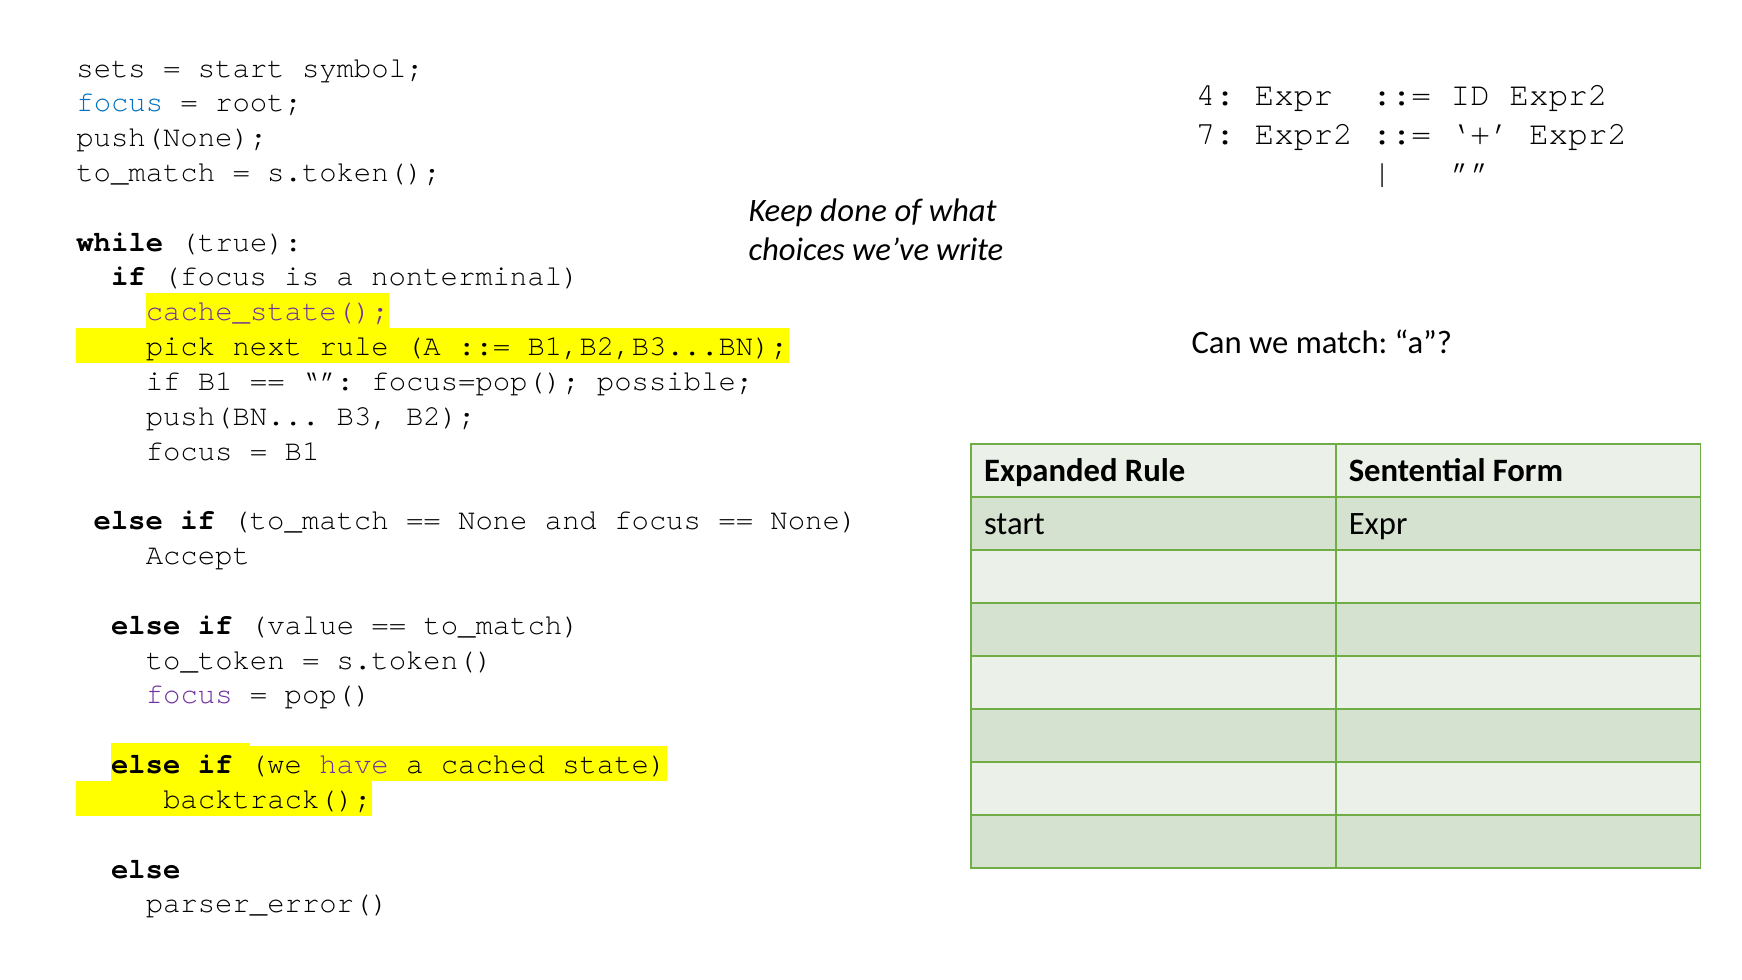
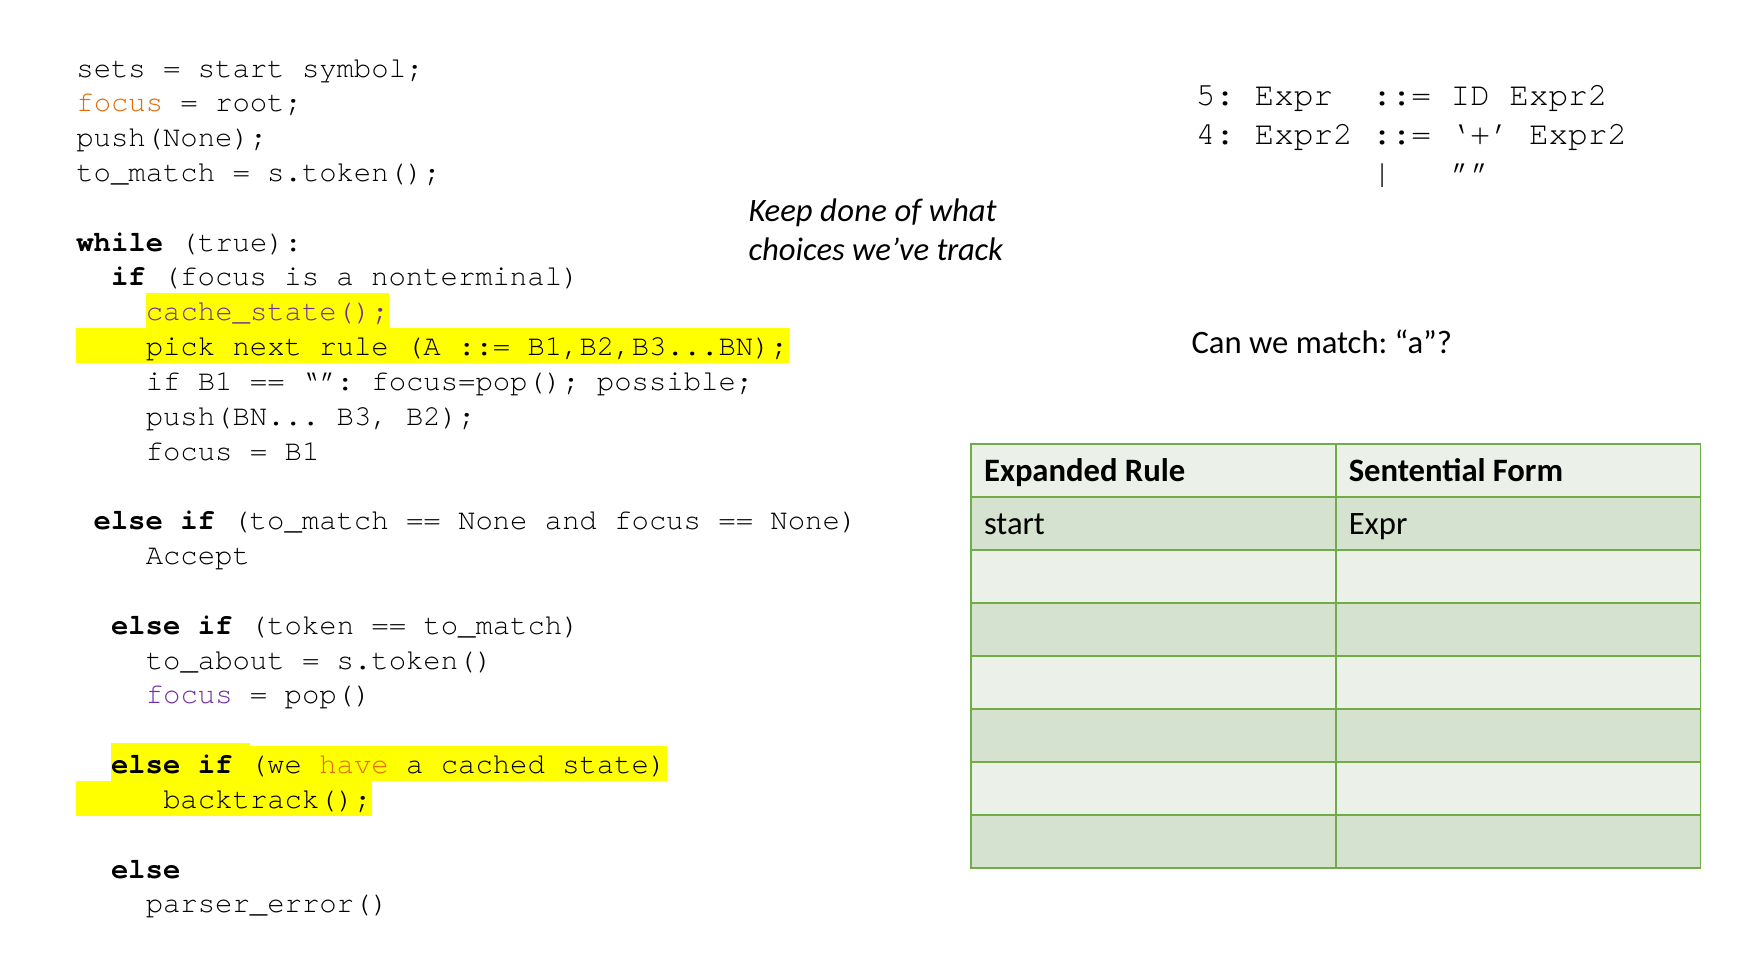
4: 4 -> 5 (1215, 95)
focus colour: blue -> orange (120, 102)
7: 7 -> 4 (1215, 134)
write: write -> track (970, 250)
value: value -> token (302, 625)
to_token: to_token -> to_about (215, 659)
have colour: purple -> orange (354, 764)
